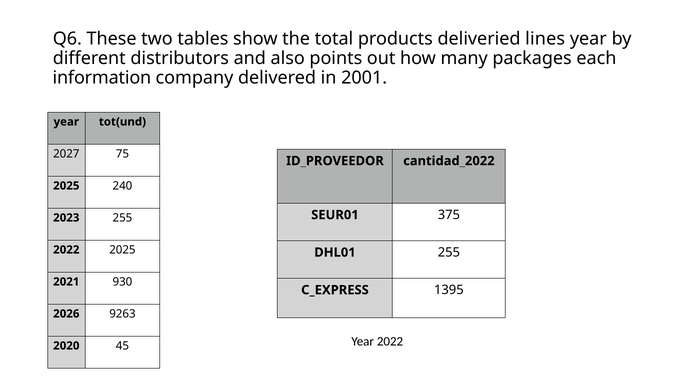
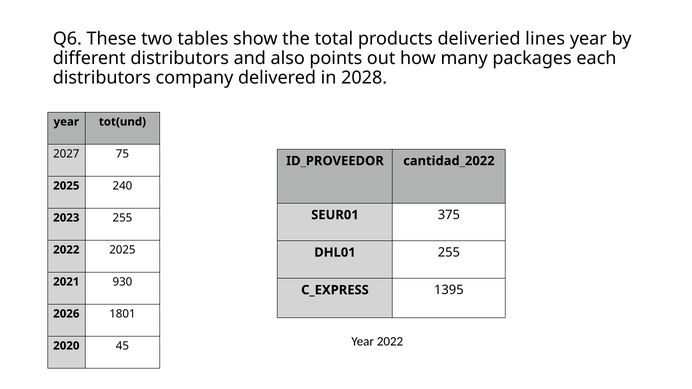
information: information -> distributors (102, 78)
2001: 2001 -> 2028 (364, 78)
9263: 9263 -> 1801 (122, 314)
